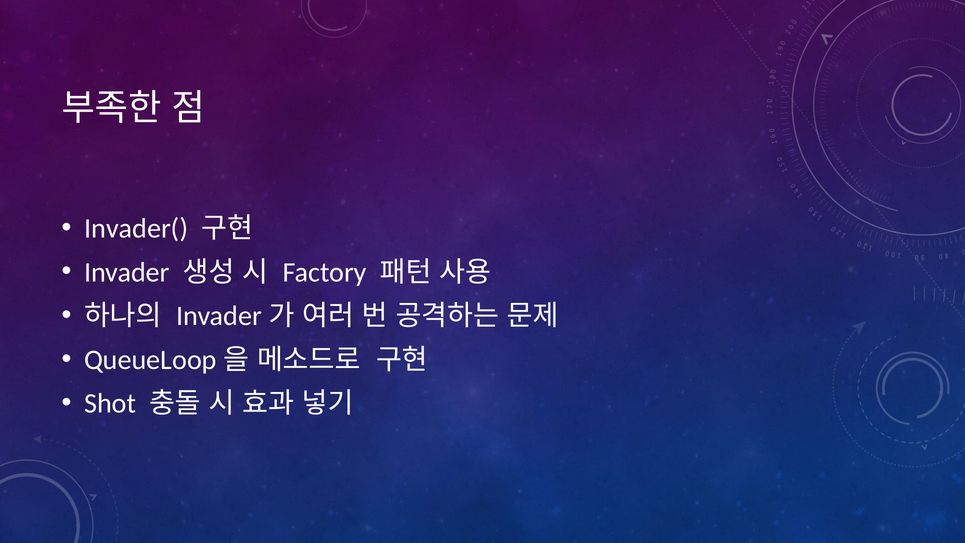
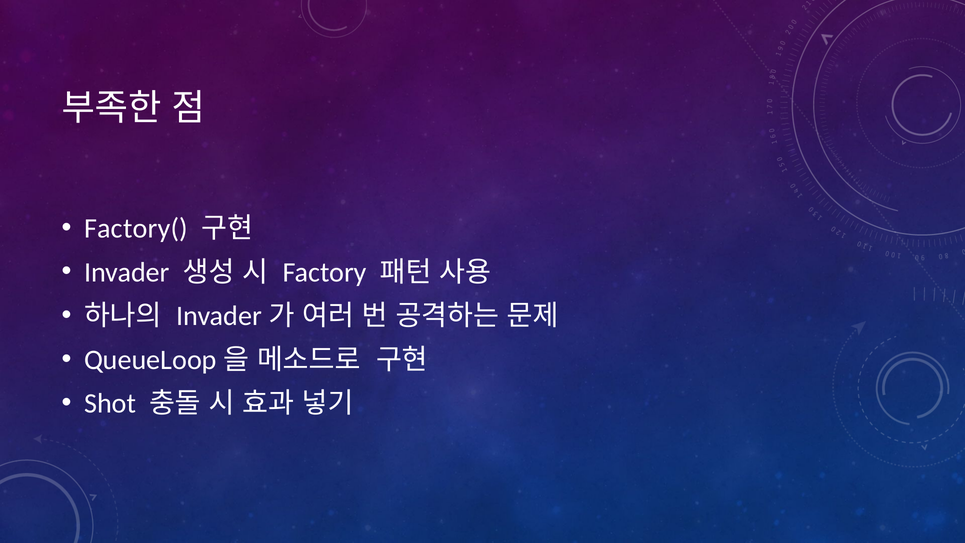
Invader(: Invader( -> Factory( (136, 228)
